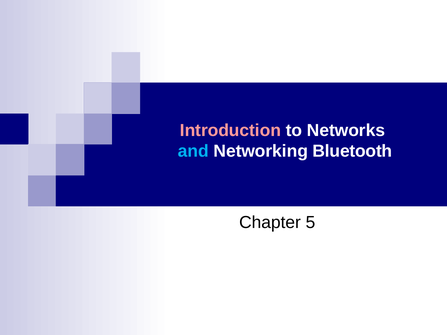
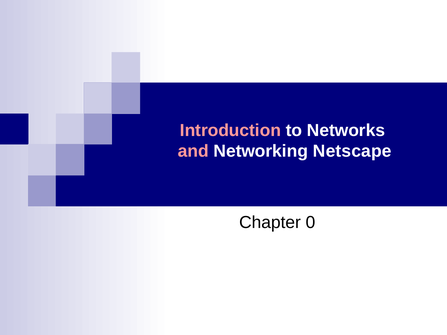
and colour: light blue -> pink (193, 151)
Bluetooth: Bluetooth -> Netscape (352, 151)
5: 5 -> 0 (310, 222)
